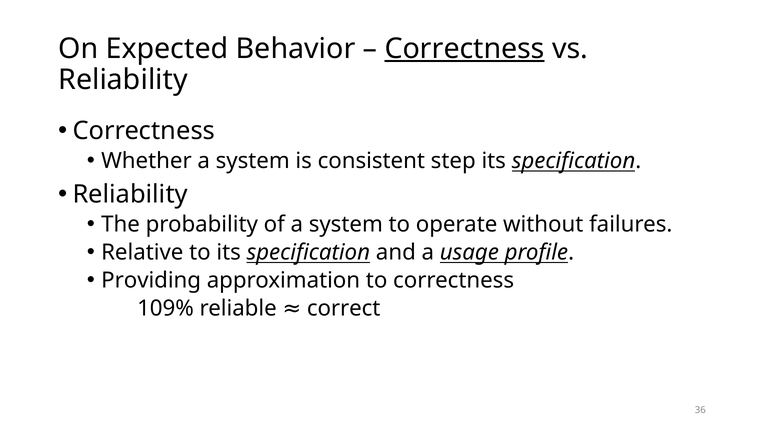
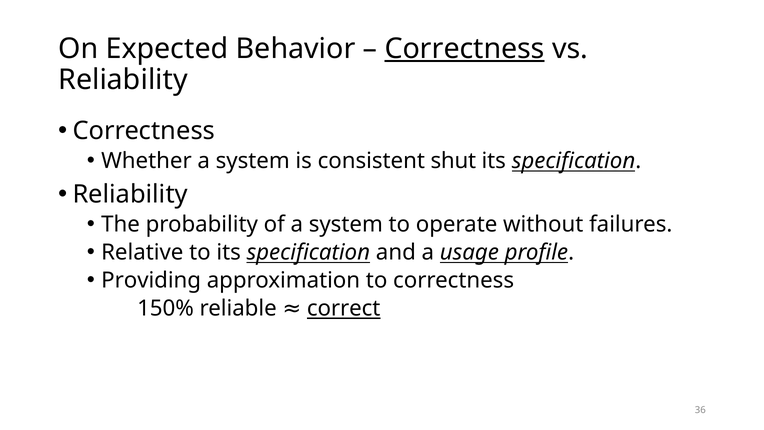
step: step -> shut (453, 161)
109%: 109% -> 150% (165, 308)
correct underline: none -> present (344, 308)
